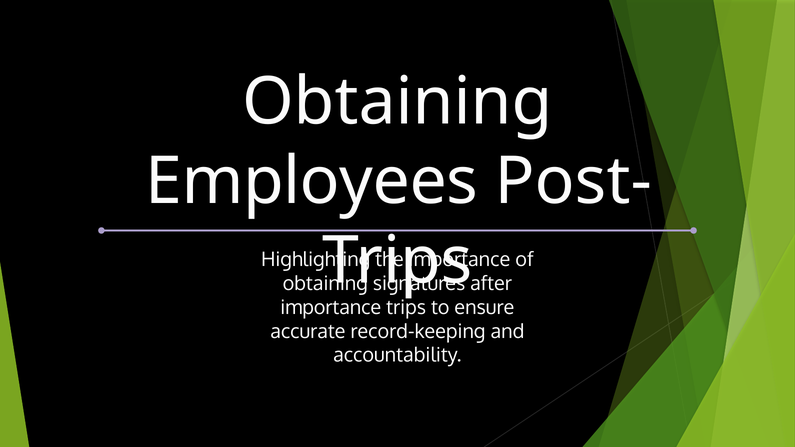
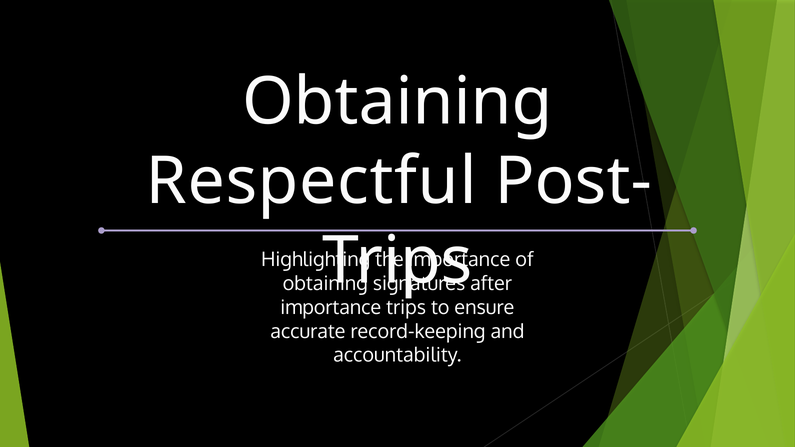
Employees: Employees -> Respectful (311, 182)
